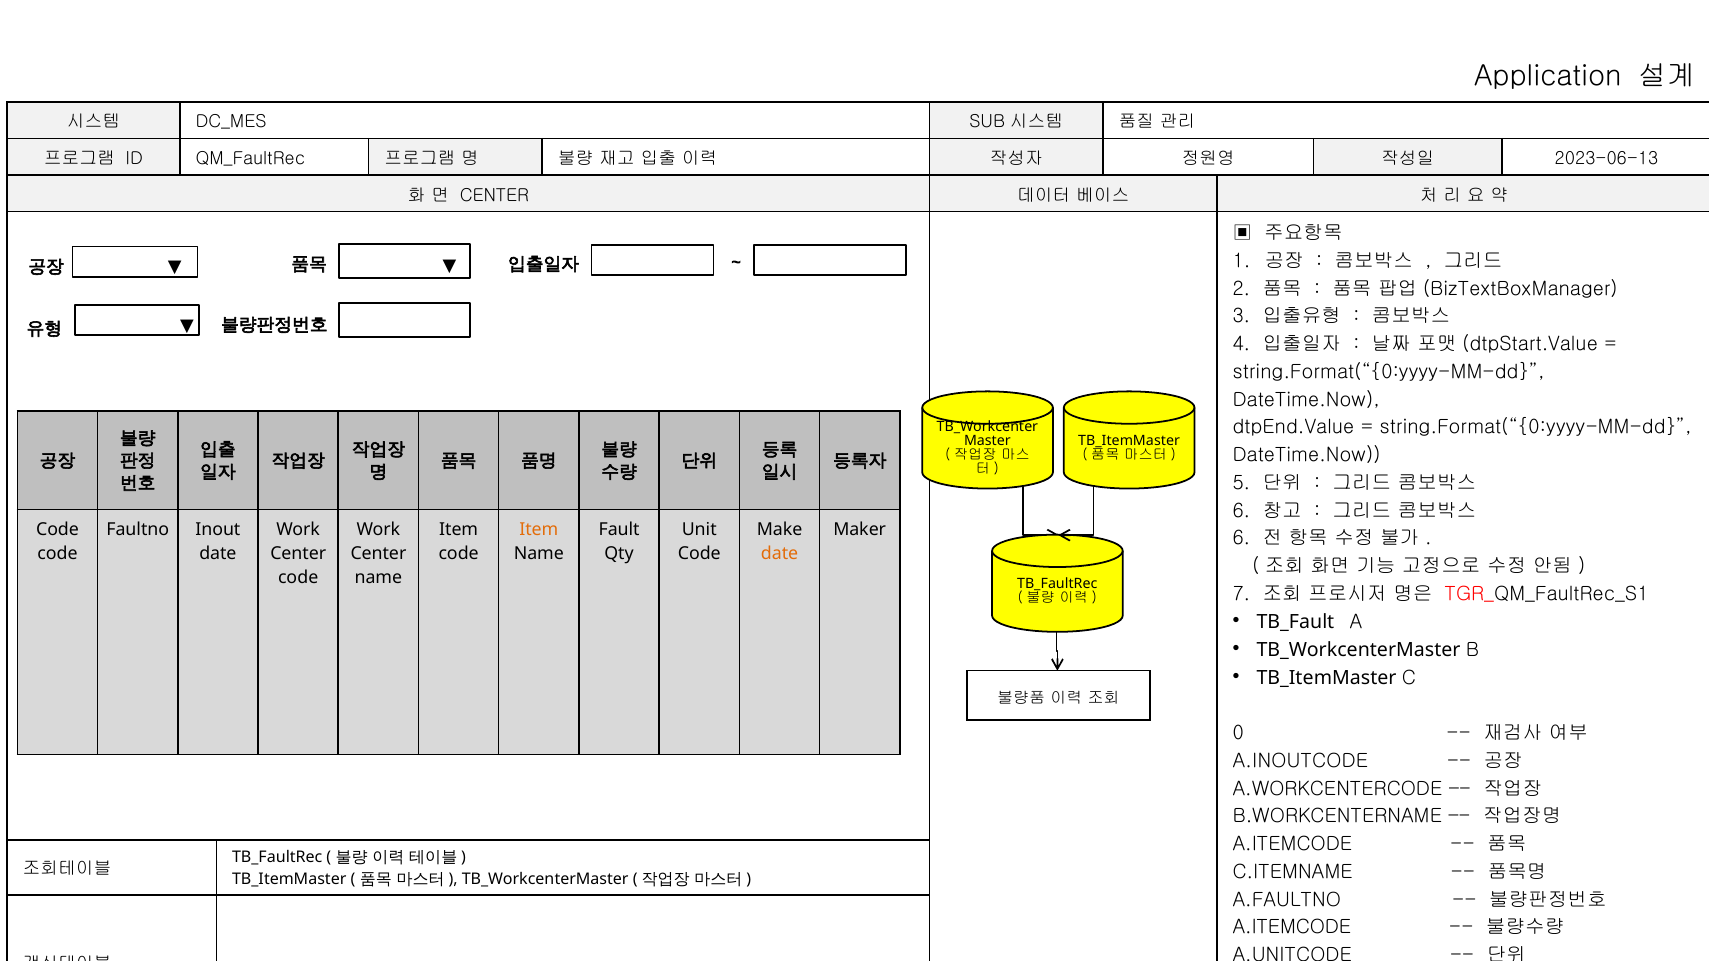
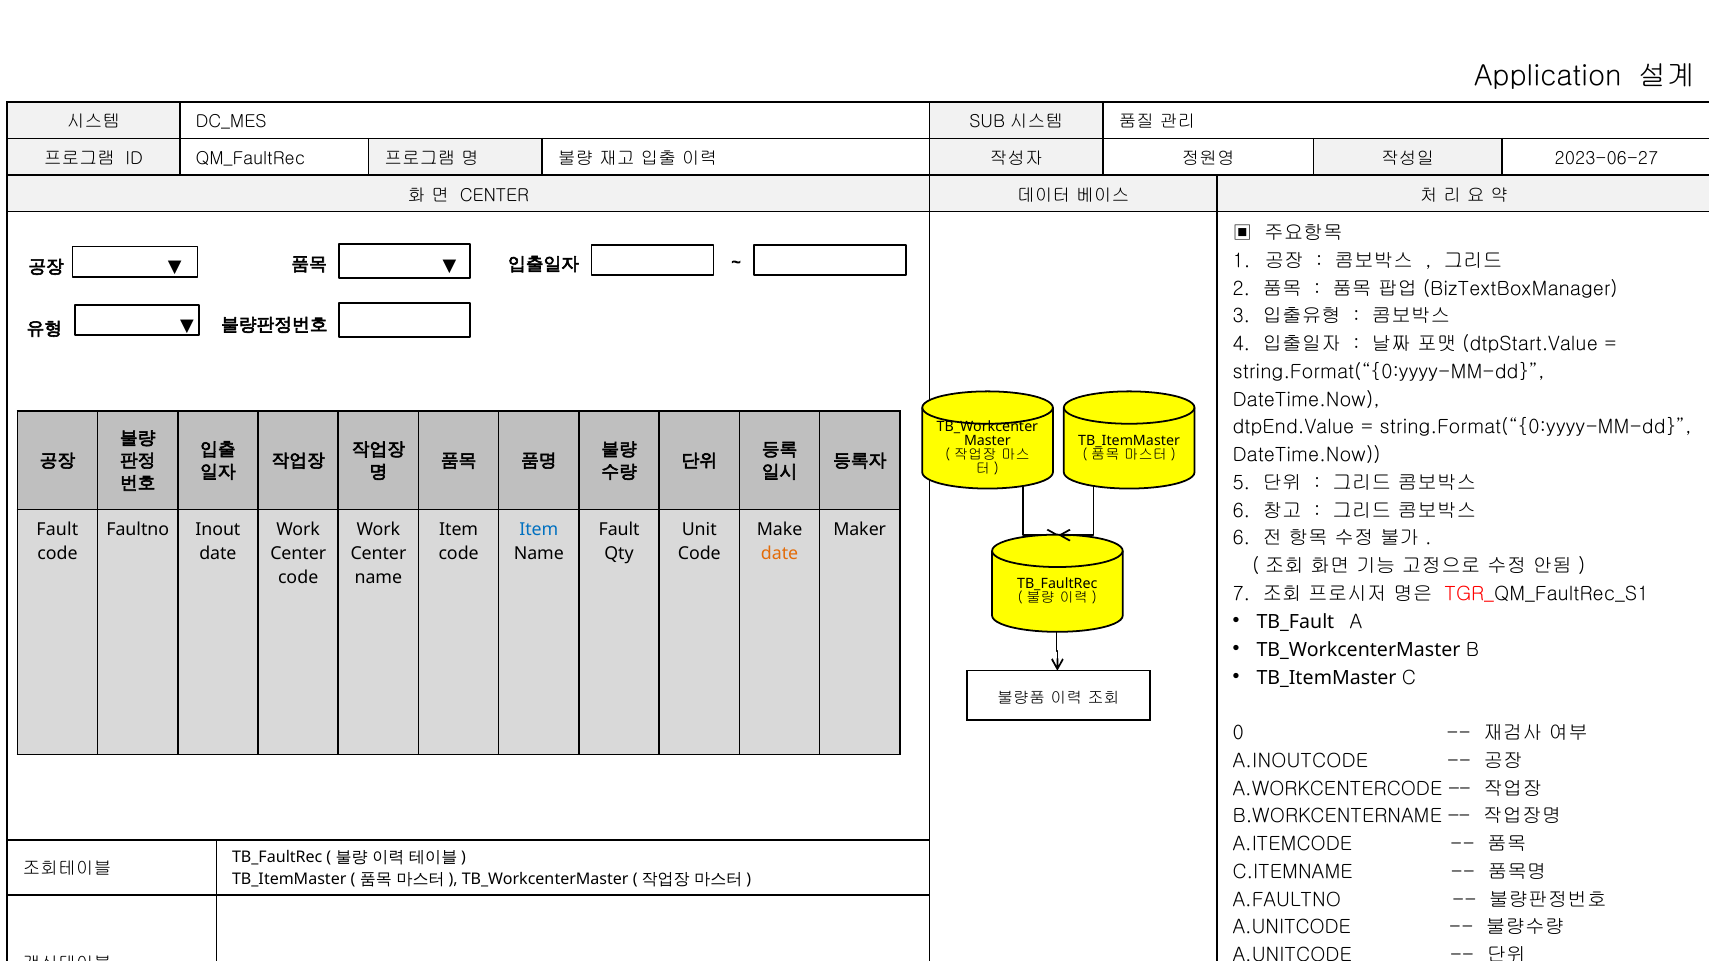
2023-06-13: 2023-06-13 -> 2023-06-27 (1607, 159)
Code: Code -> Fault (57, 529)
Item colour: orange -> blue (539, 529)
A.ITEMCODE: A.ITEMCODE -> A.UNITCODE (1292, 928)
